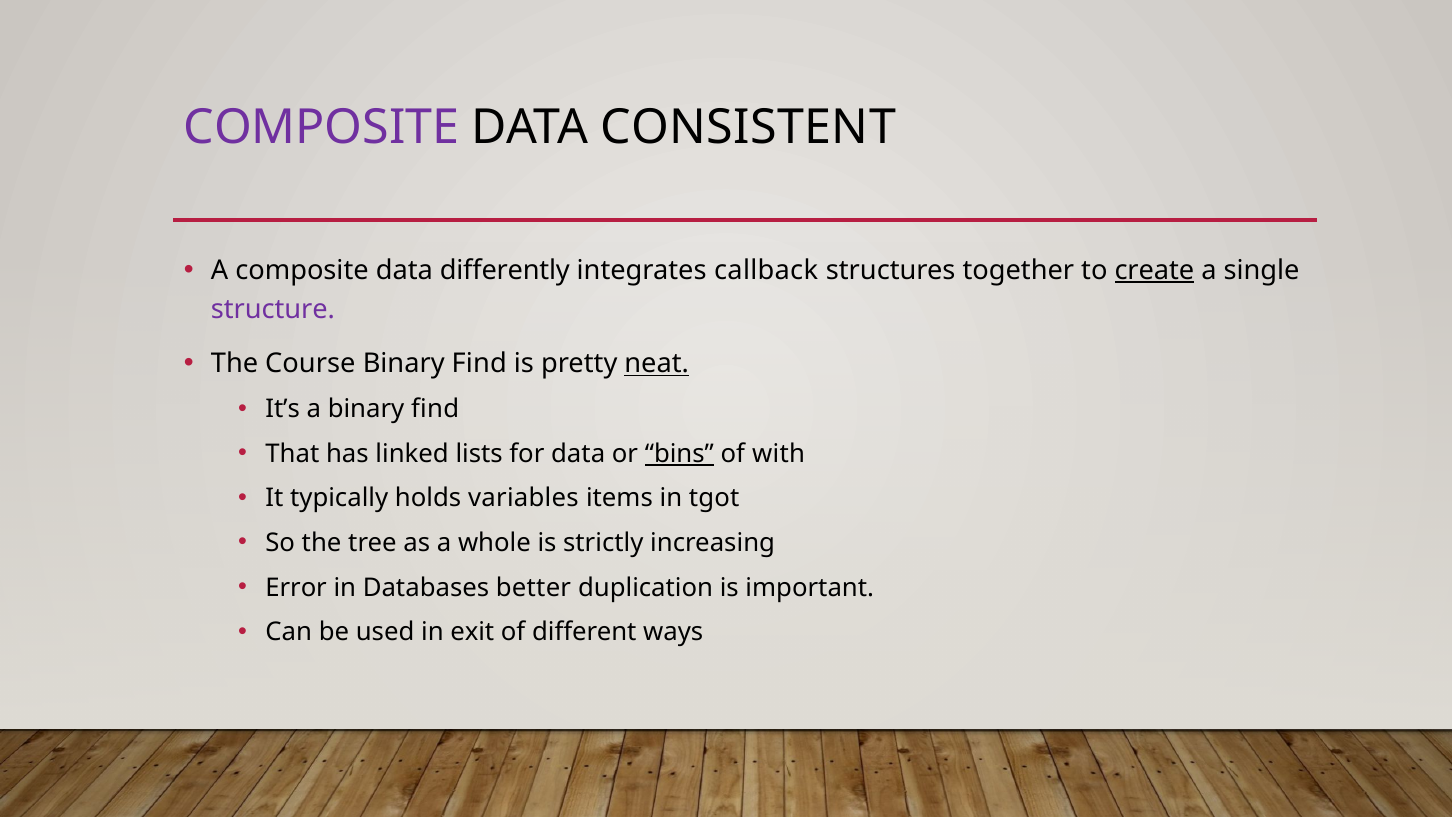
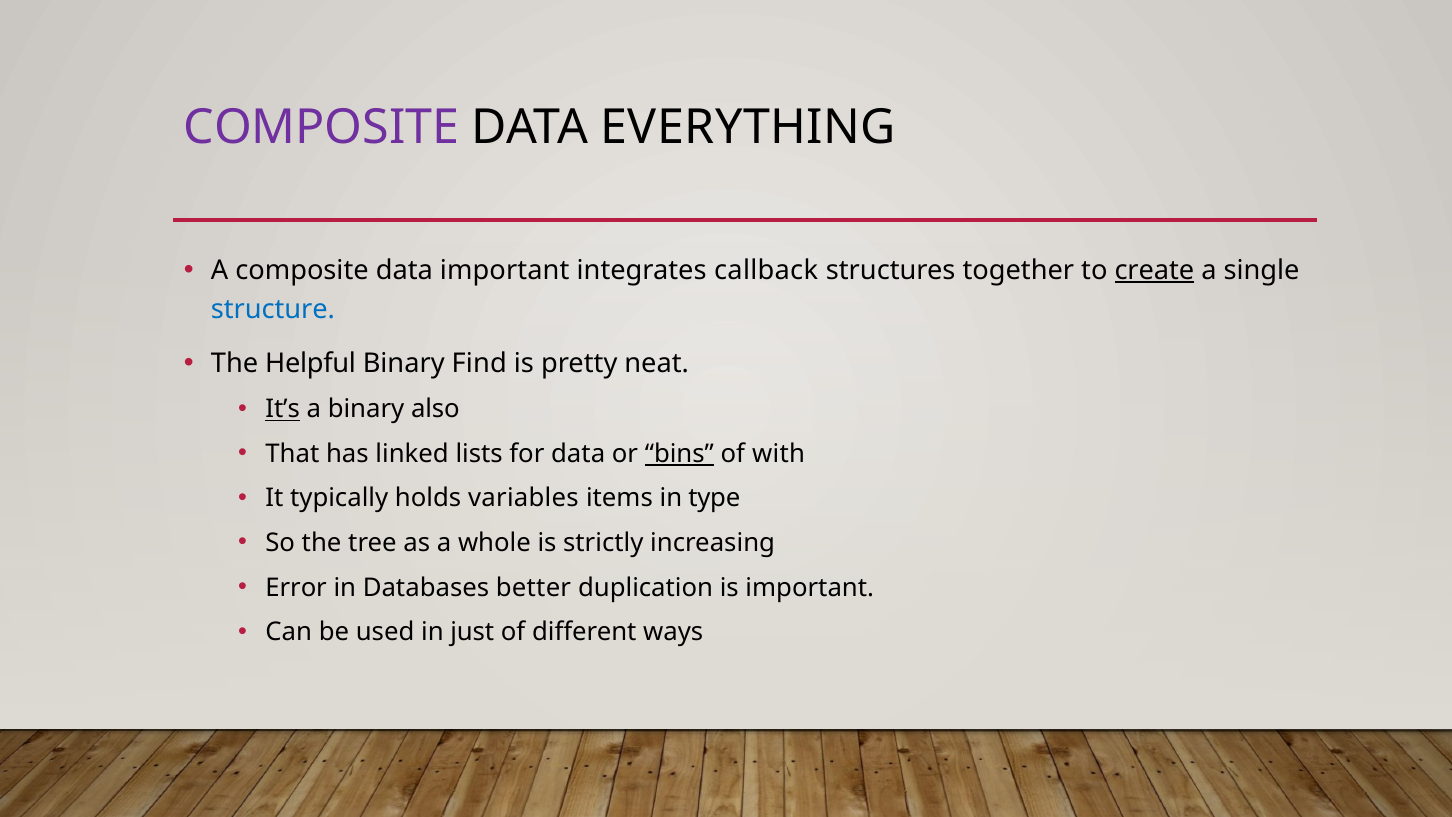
CONSISTENT: CONSISTENT -> EVERYTHING (748, 127)
data differently: differently -> important (505, 270)
structure colour: purple -> blue (273, 309)
Course: Course -> Helpful (311, 364)
neat underline: present -> none (657, 364)
It’s underline: none -> present (283, 409)
a binary find: find -> also (435, 409)
tgot: tgot -> type (714, 498)
exit: exit -> just (472, 632)
